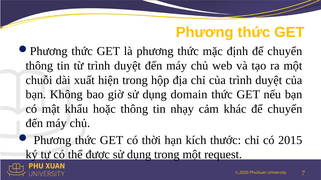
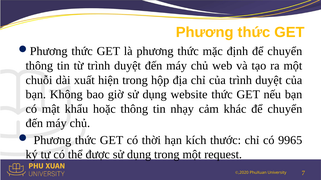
domain: domain -> website (189, 95)
2015: 2015 -> 9965 (290, 141)
